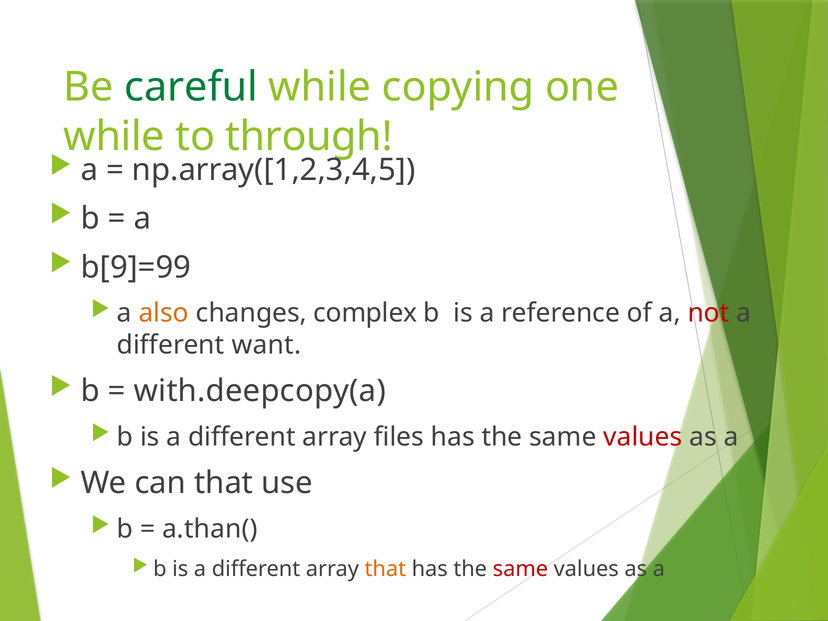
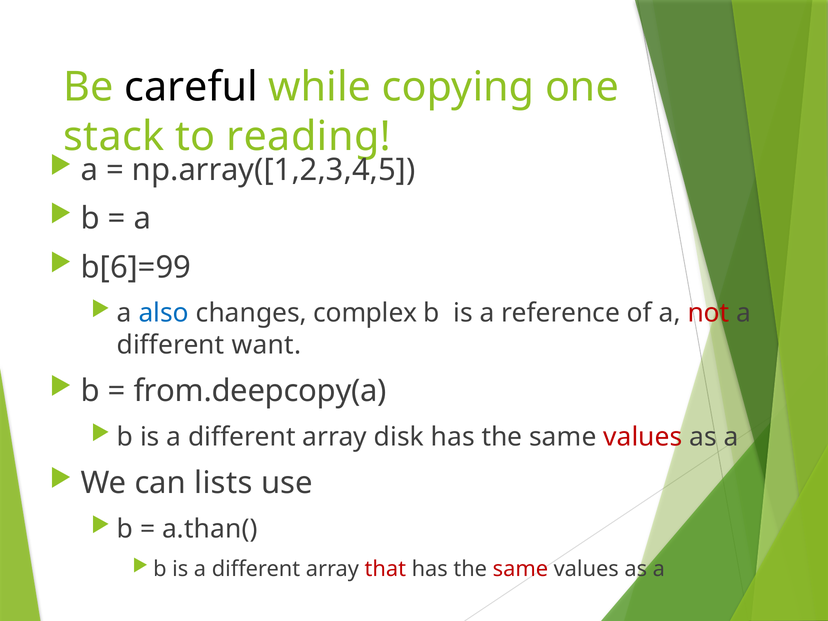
careful colour: green -> black (191, 87)
while: while -> stack (114, 137)
through: through -> reading (309, 137)
b[9]=99: b[9]=99 -> b[6]=99 (136, 267)
also colour: orange -> blue (164, 313)
with.deepcopy(a: with.deepcopy(a -> from.deepcopy(a (260, 391)
files: files -> disk (399, 437)
can that: that -> lists (223, 483)
that colour: orange -> red (385, 569)
